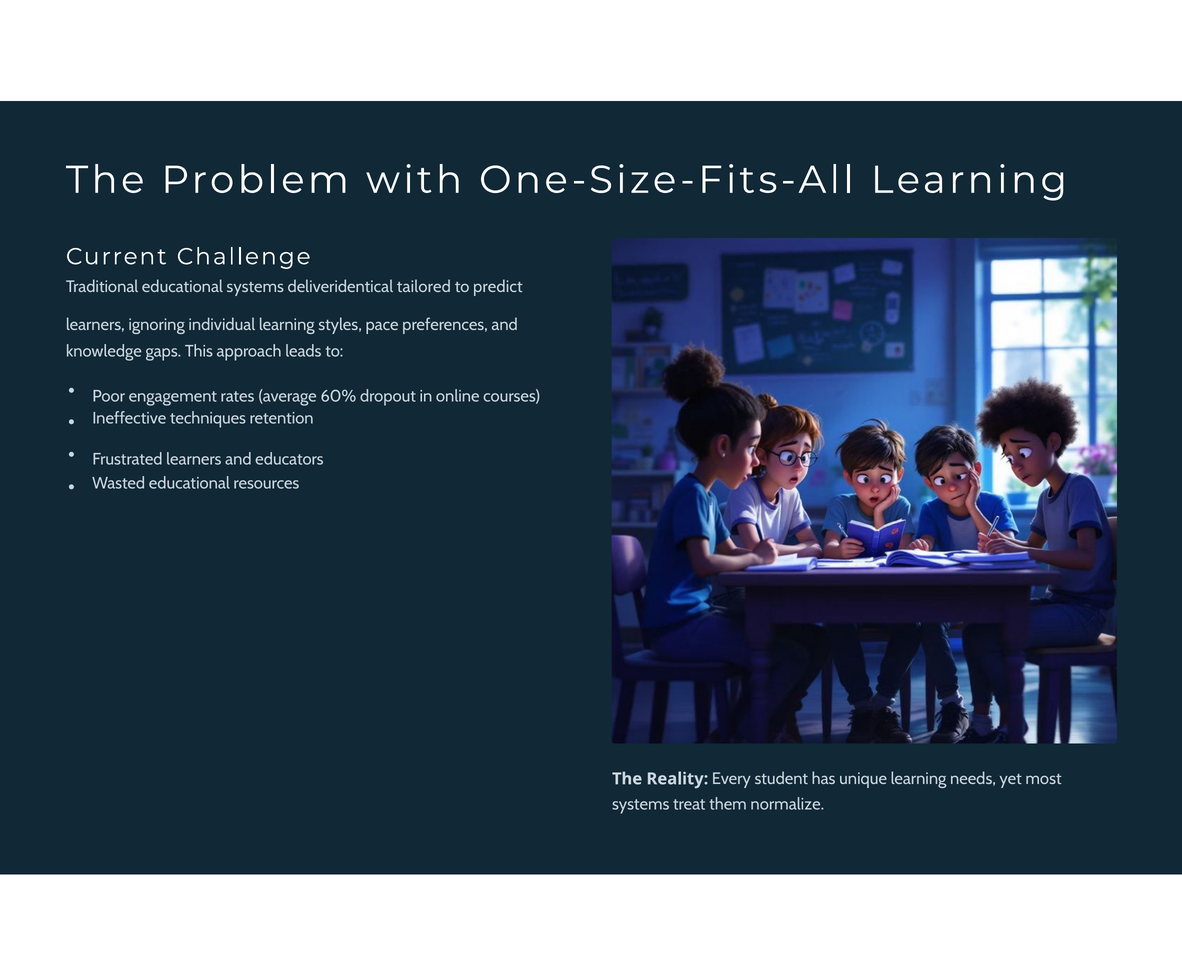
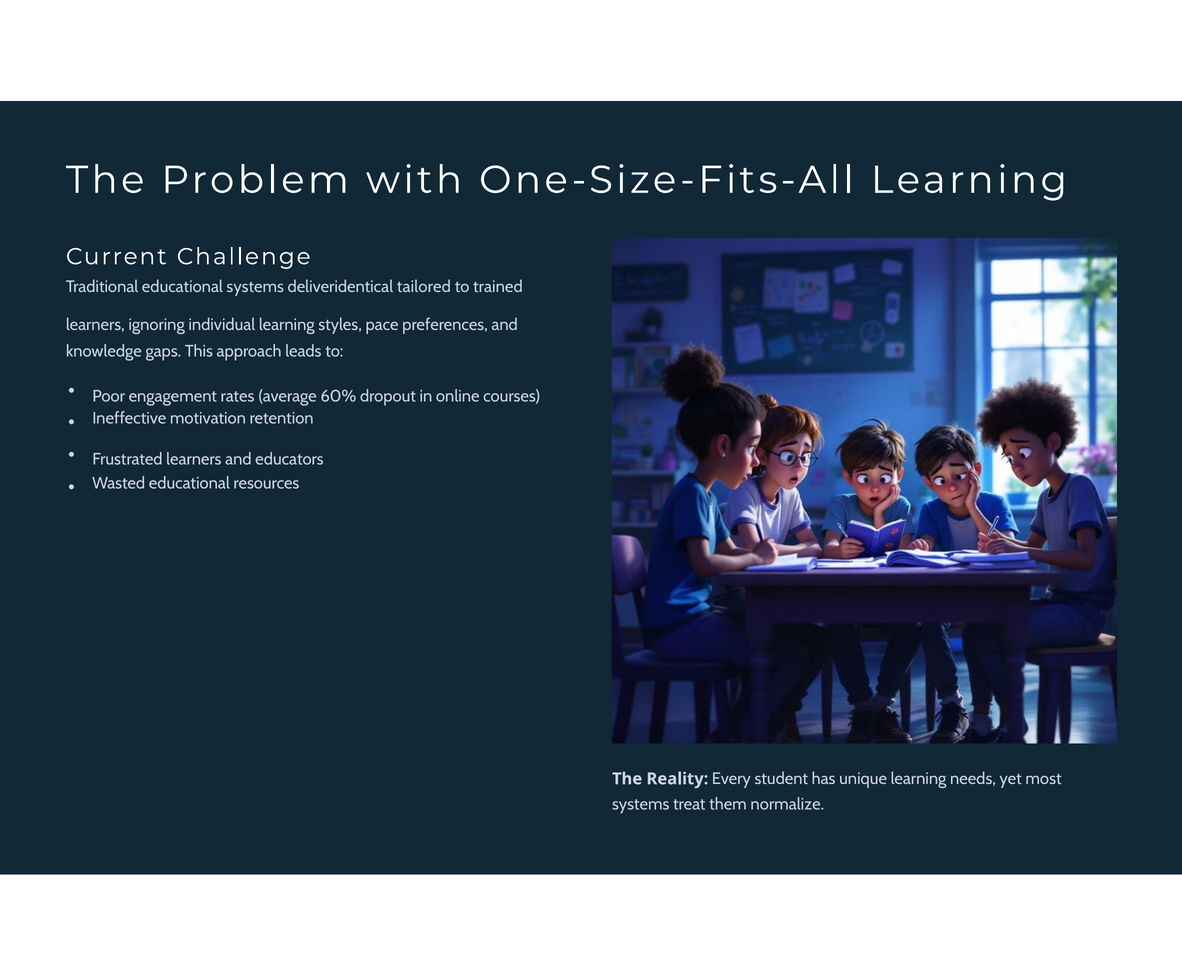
predict: predict -> trained (498, 287)
techniques: techniques -> motivation (208, 418)
